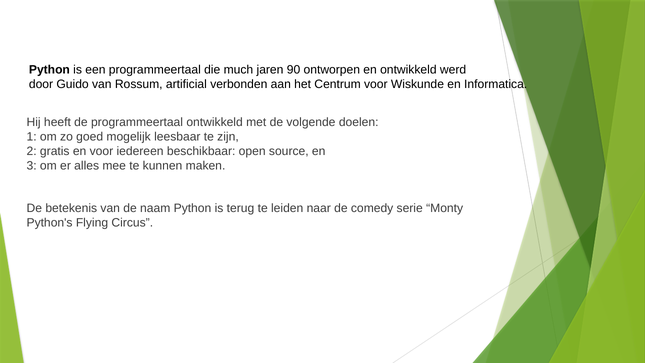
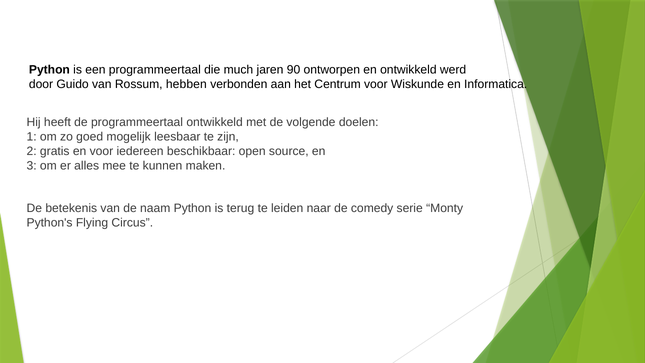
artificial: artificial -> hebben (186, 84)
